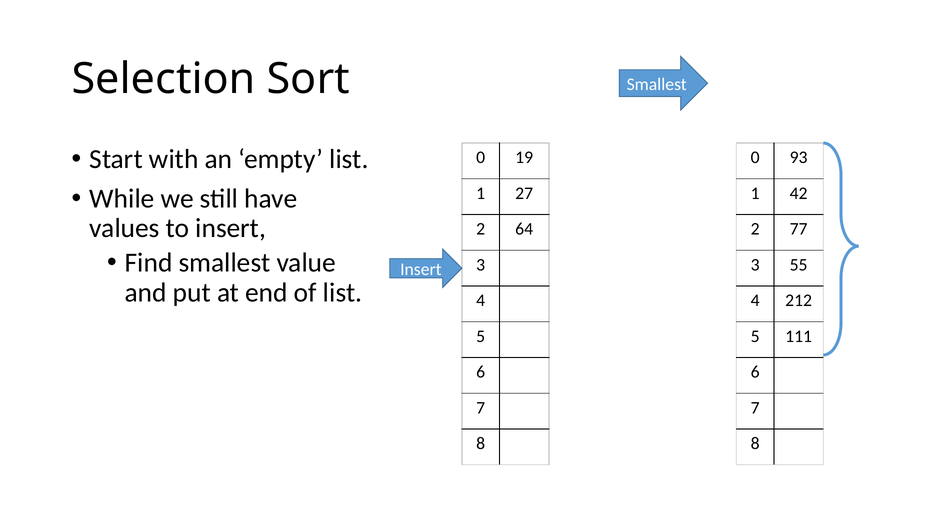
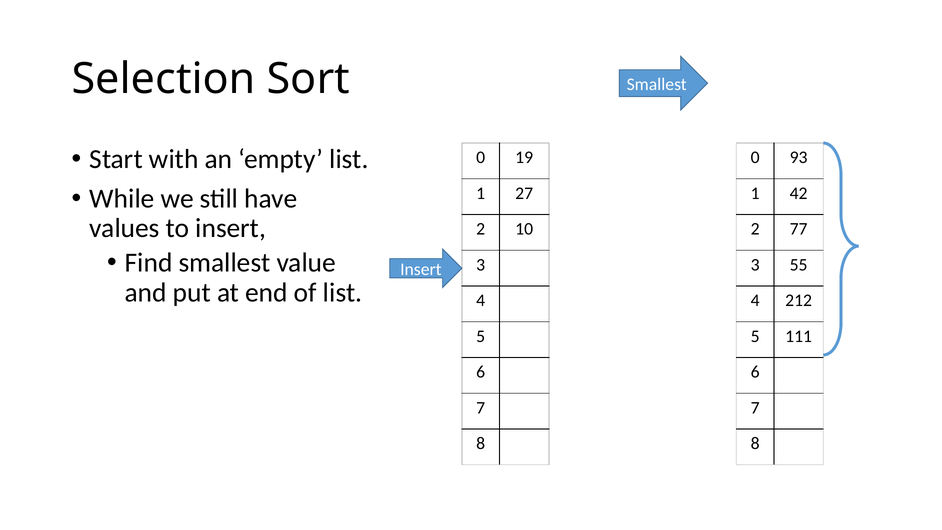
64: 64 -> 10 (524, 229)
